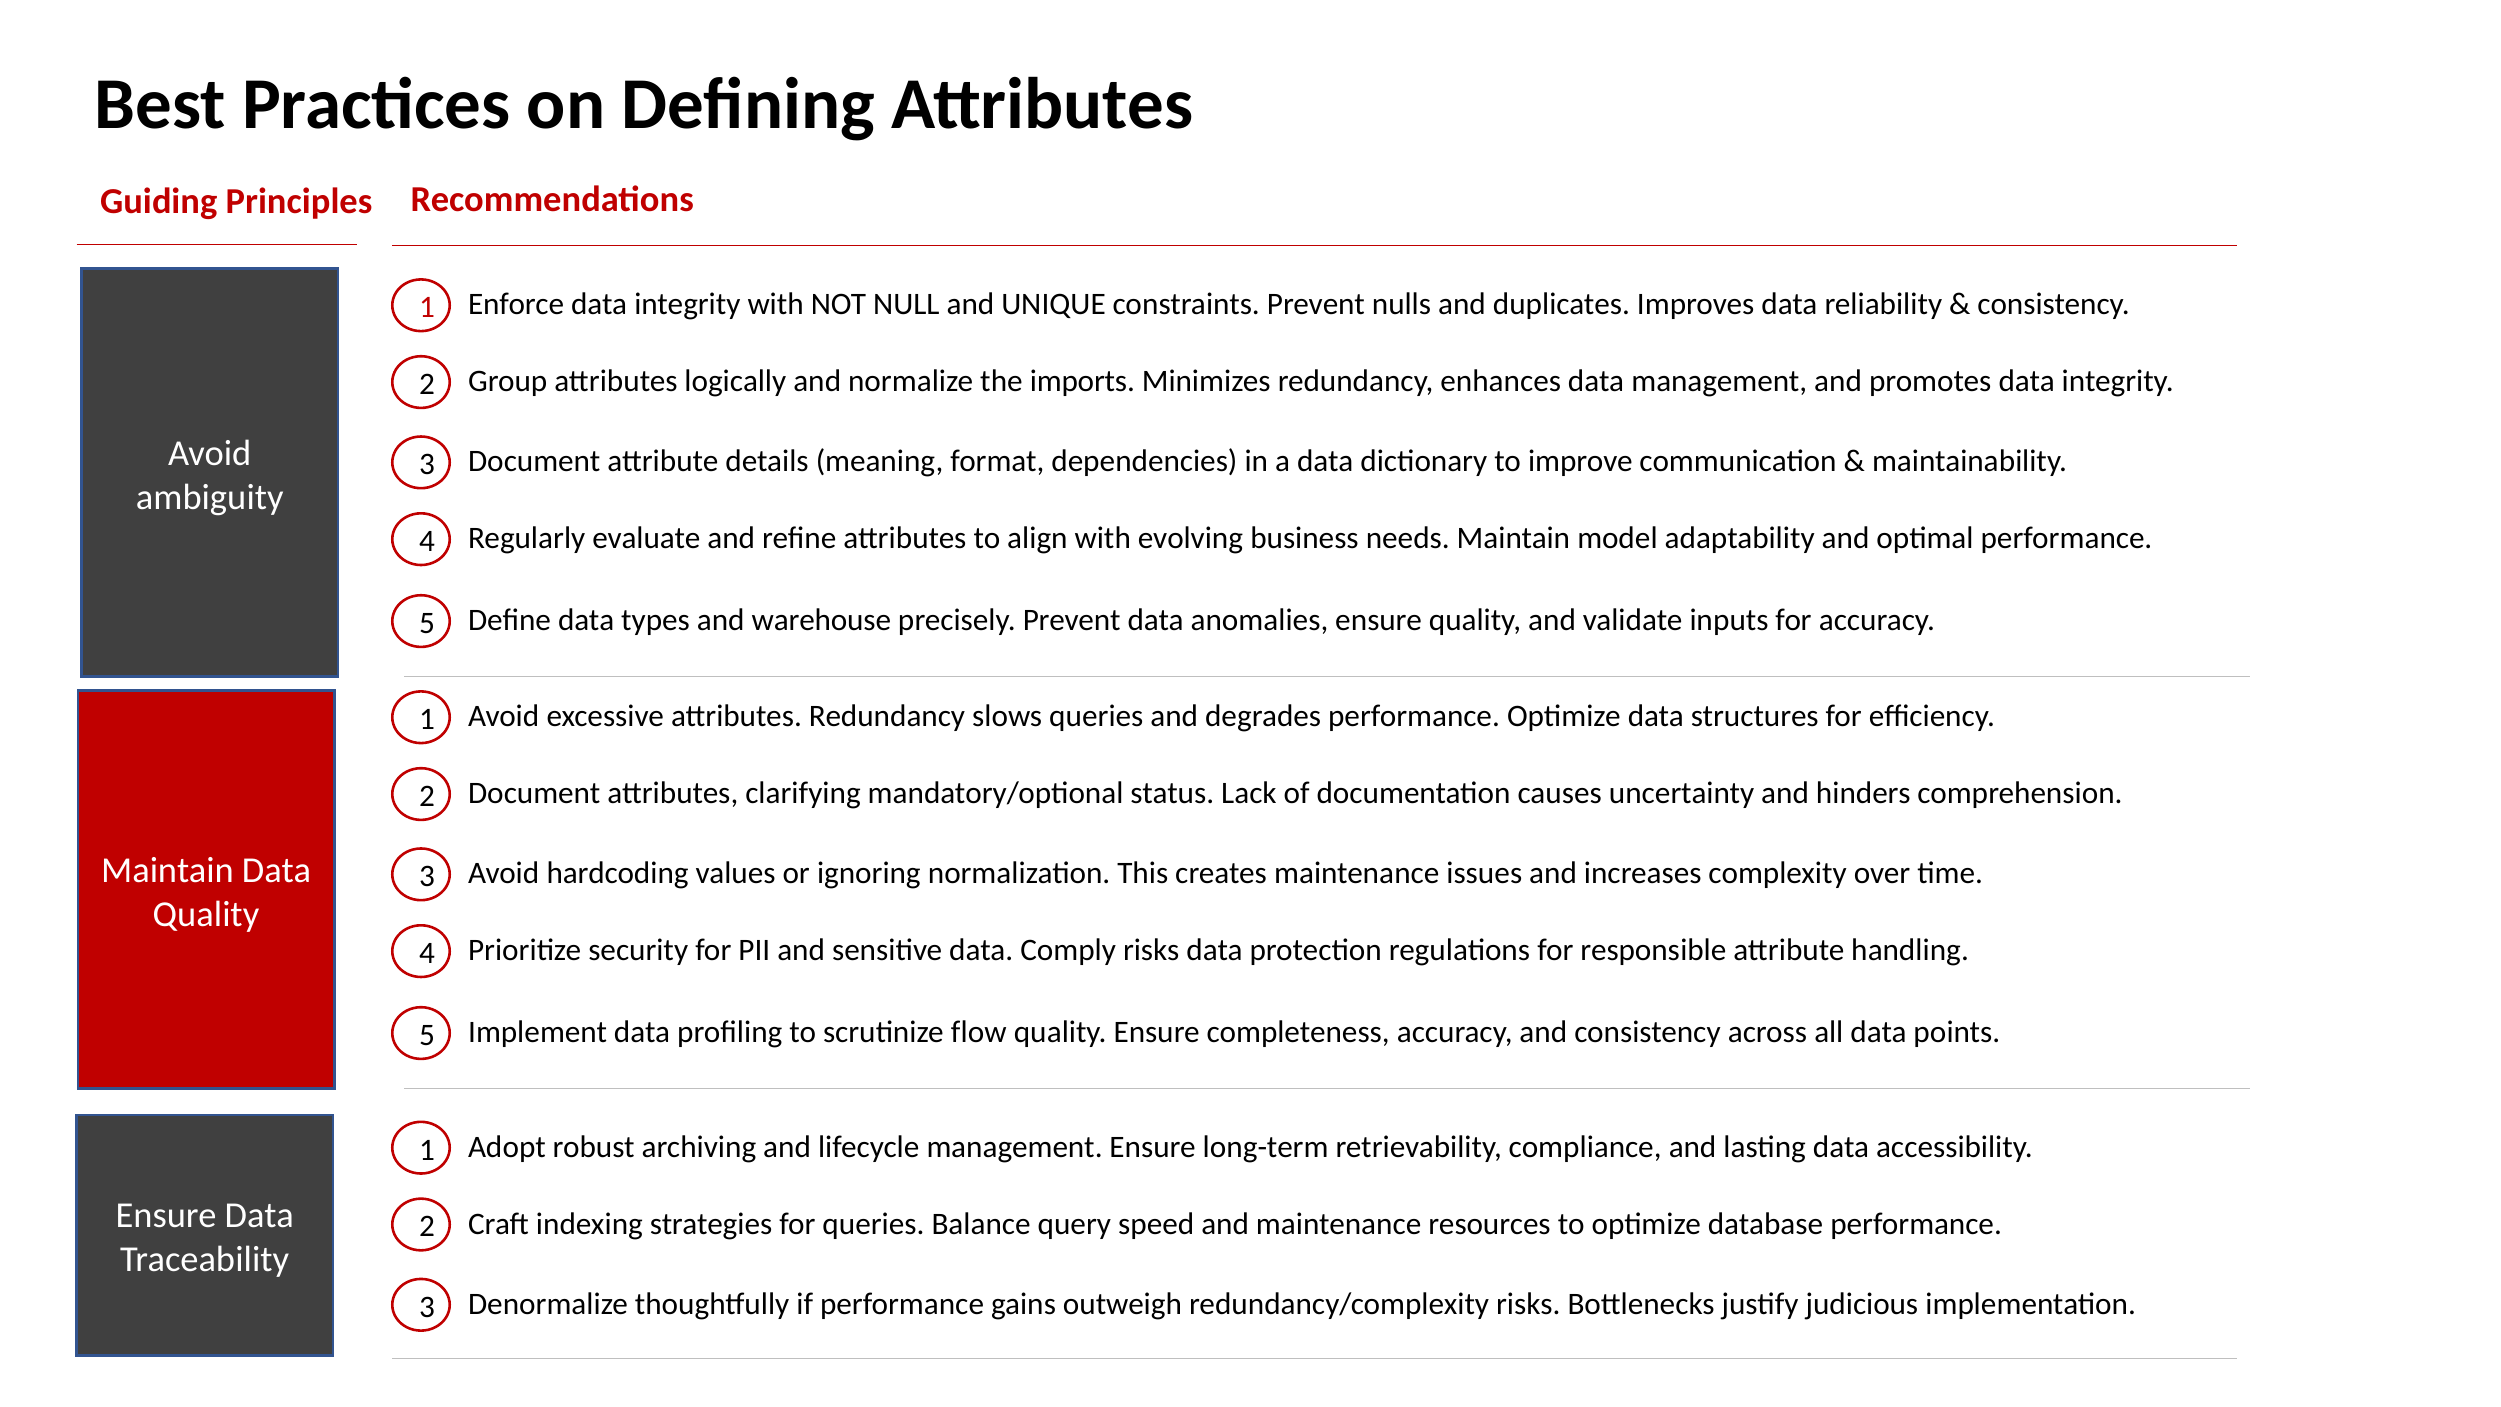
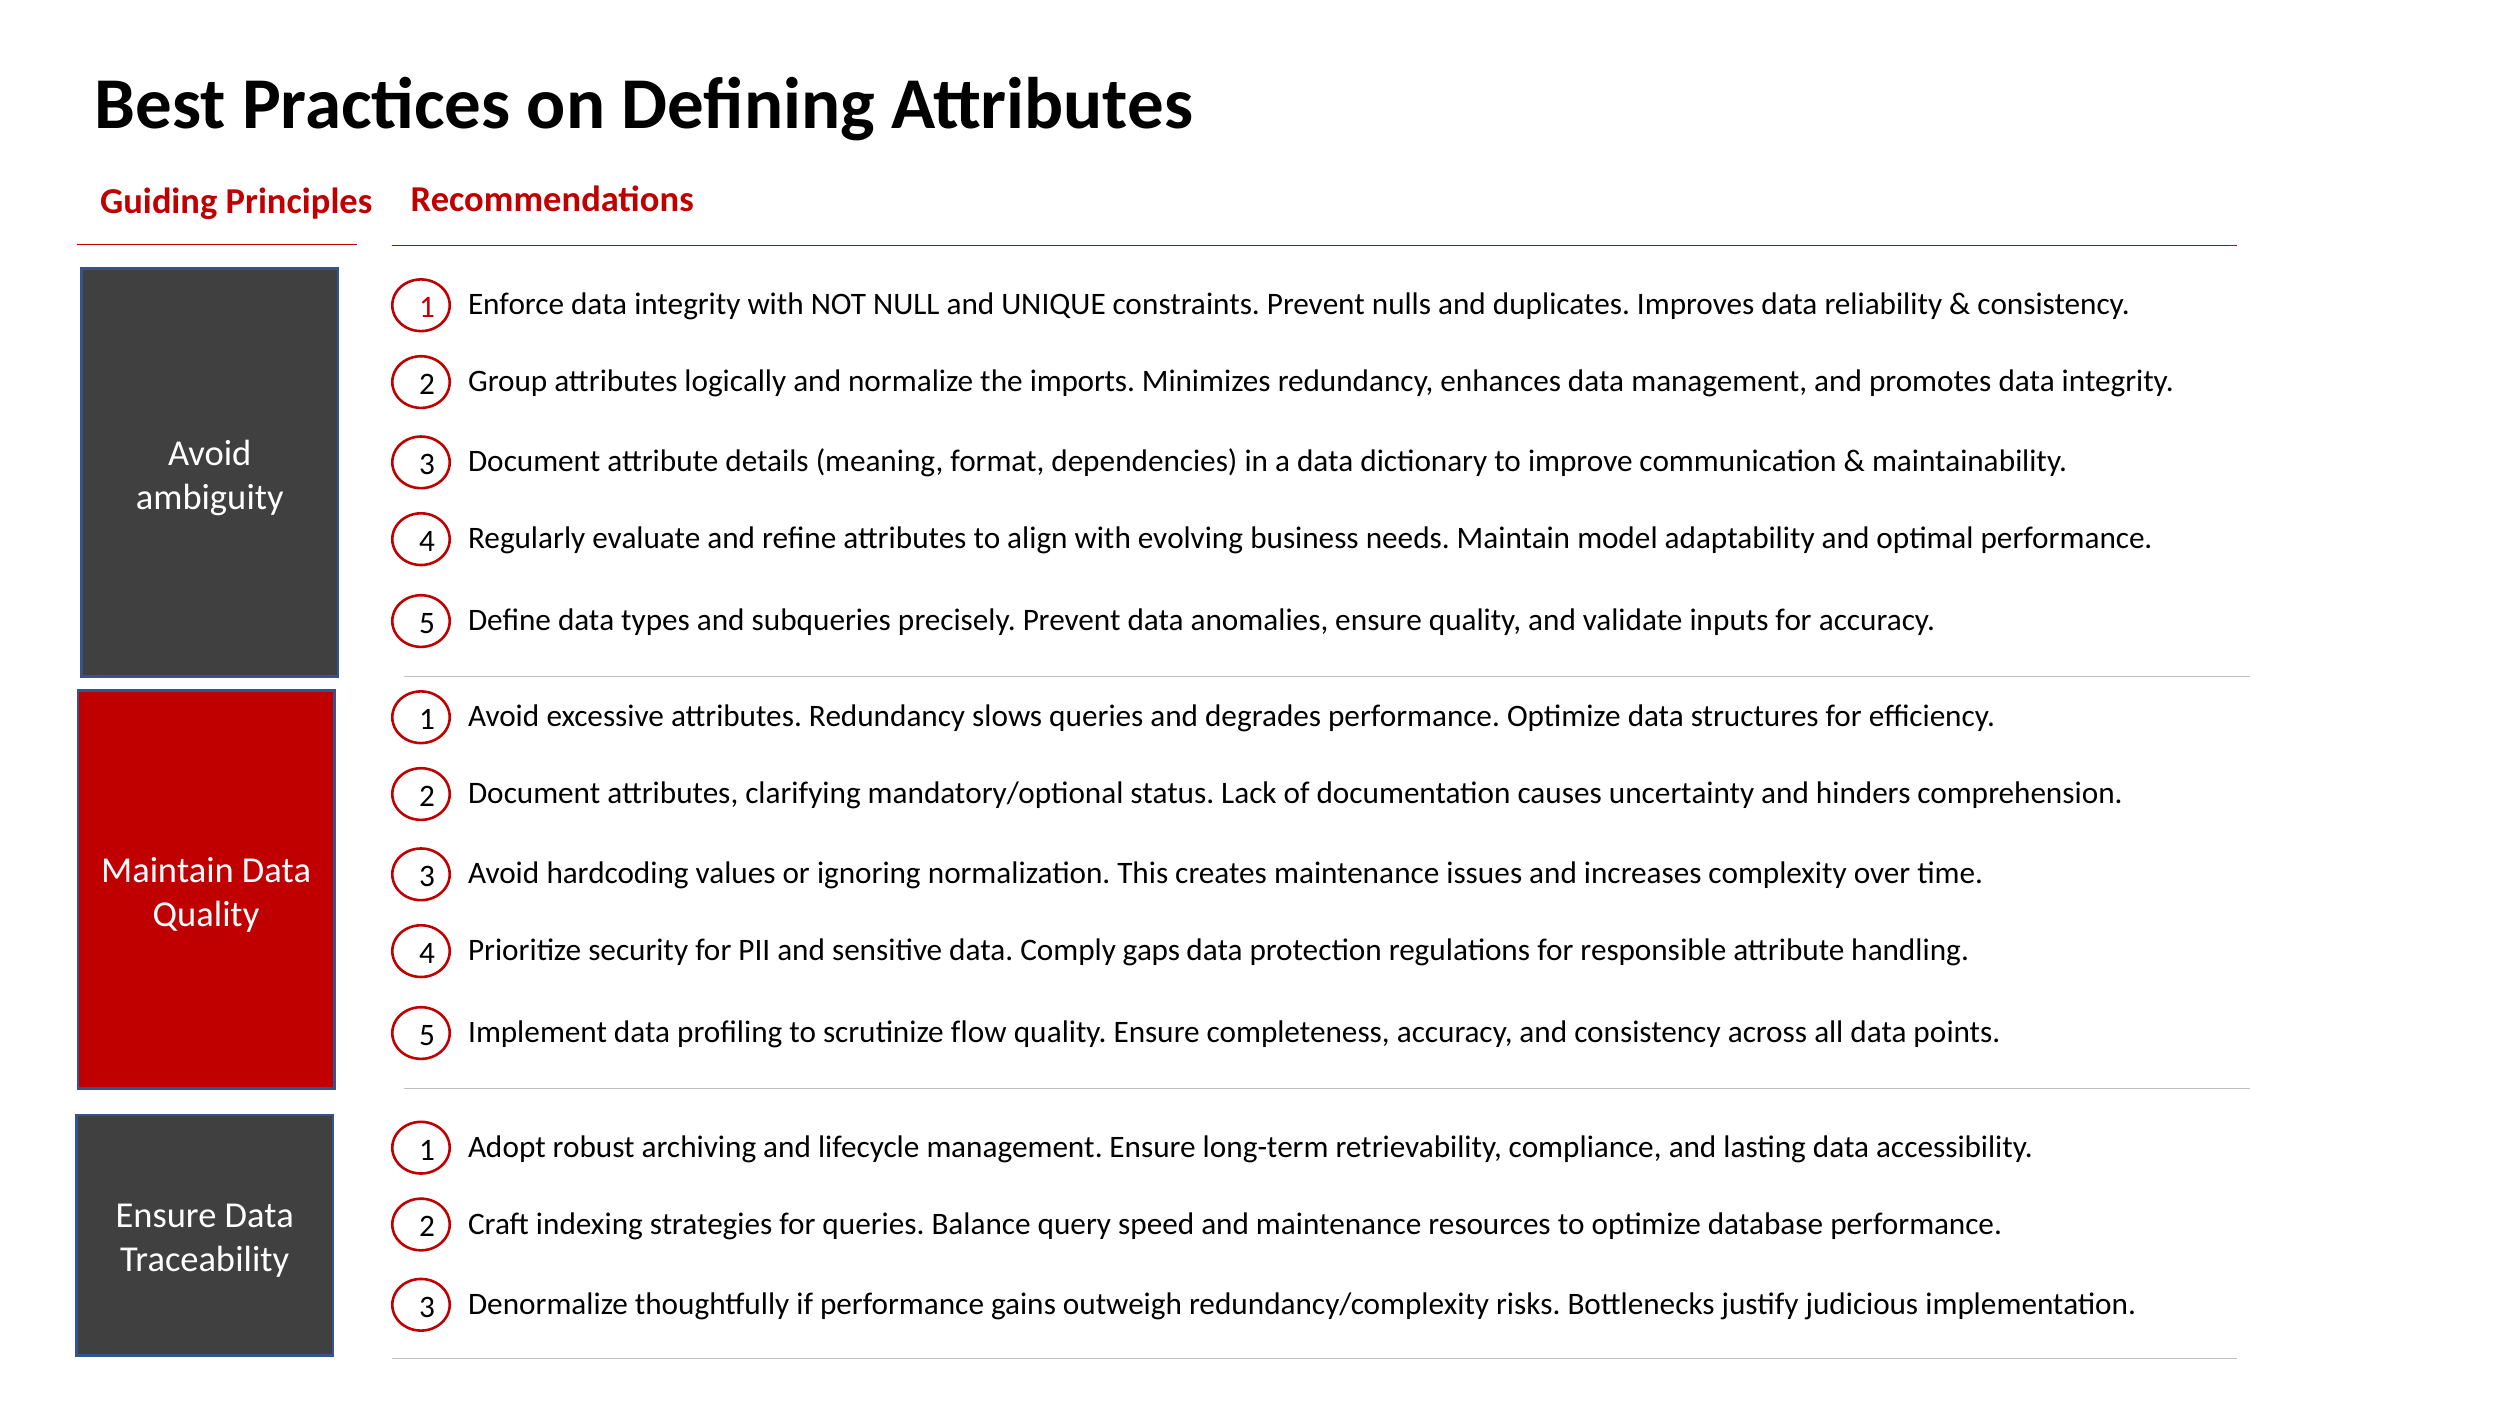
warehouse: warehouse -> subqueries (821, 620)
Comply risks: risks -> gaps (1151, 950)
